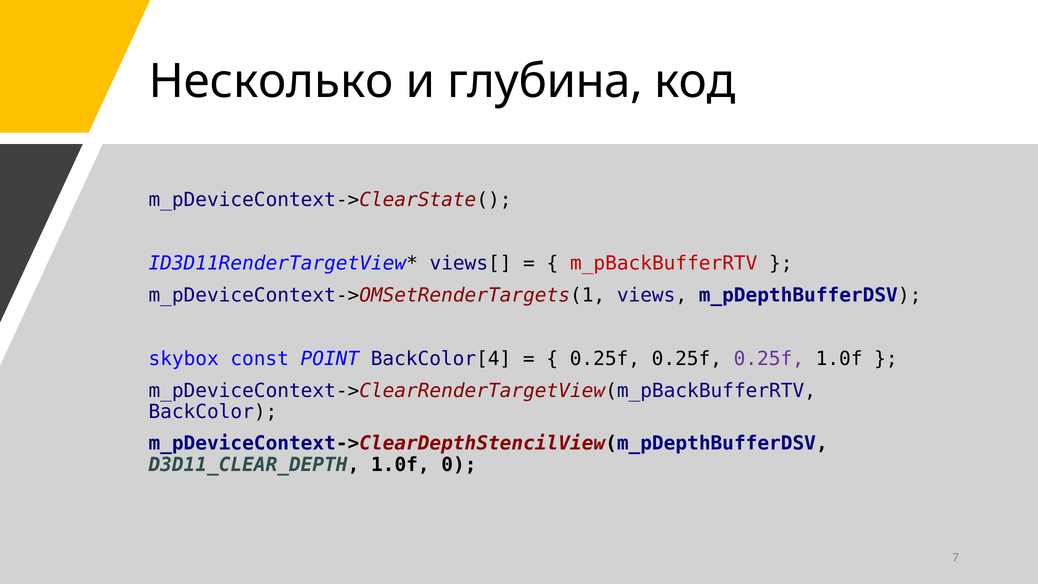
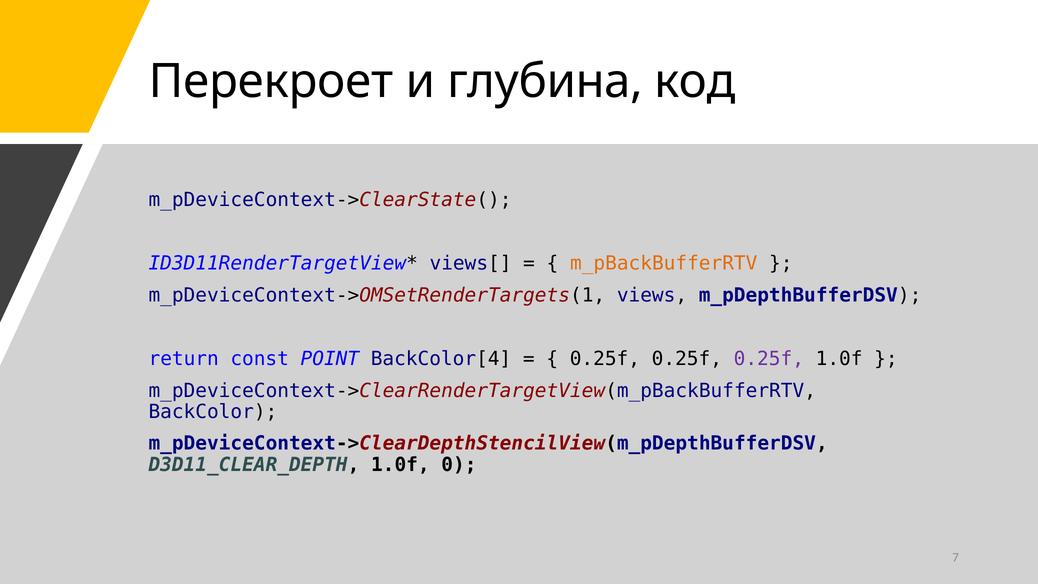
Несколько: Несколько -> Перекроет (271, 81)
m_pBackBufferRTV colour: red -> orange (664, 263)
skybox: skybox -> return (184, 359)
